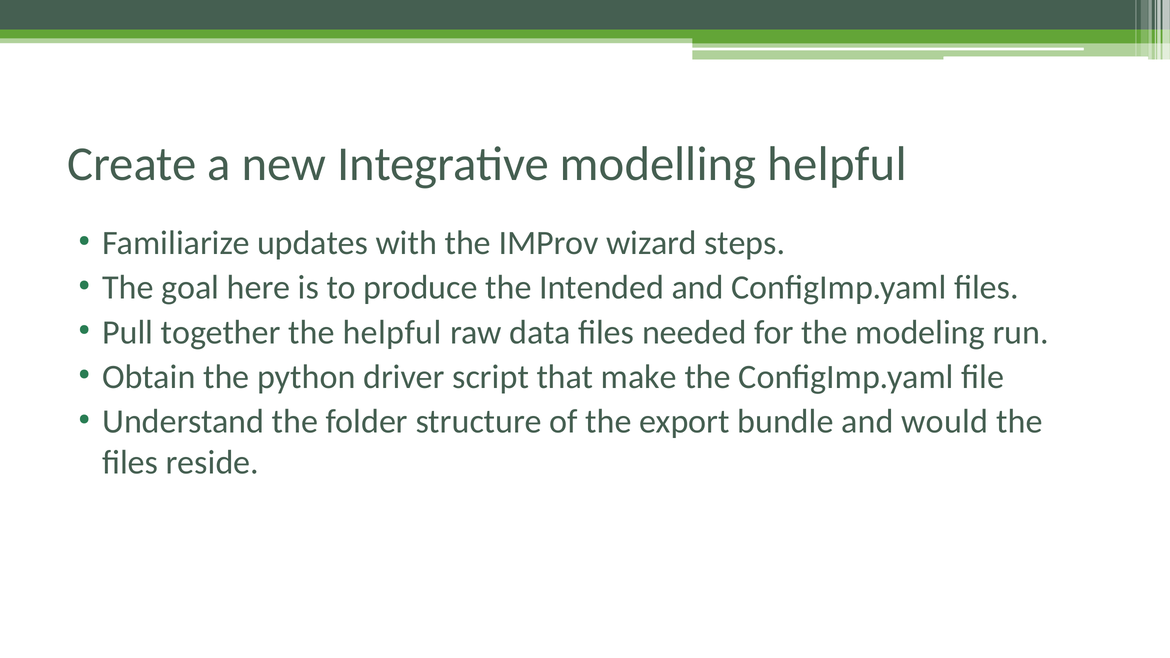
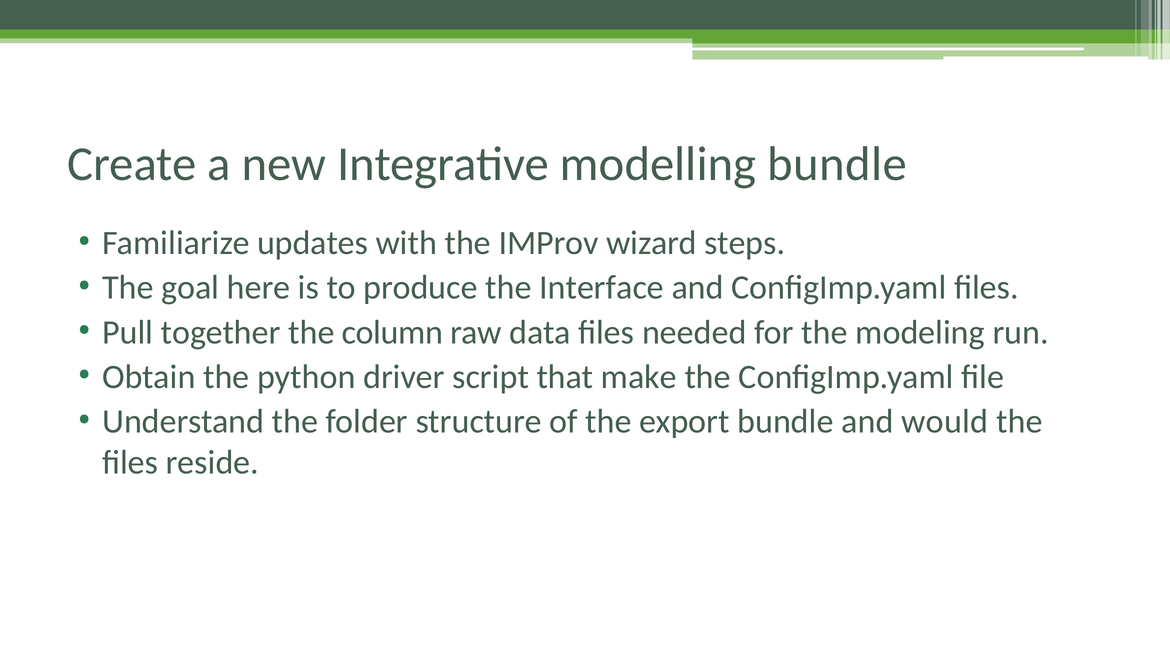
modelling helpful: helpful -> bundle (837, 164)
Intended: Intended -> Interface (602, 288)
the helpful: helpful -> column (392, 332)
